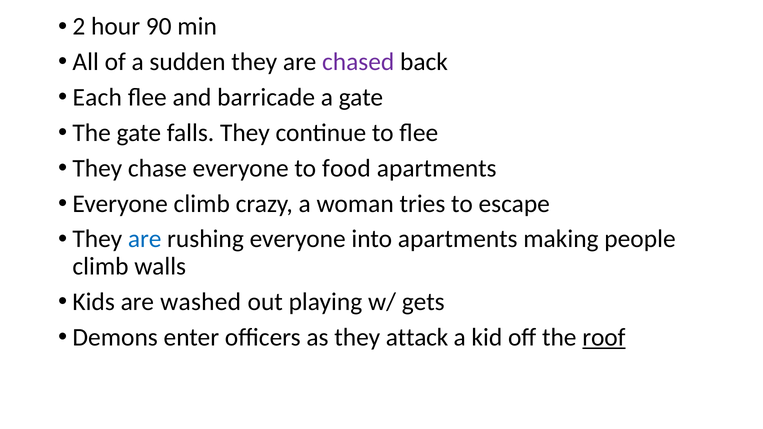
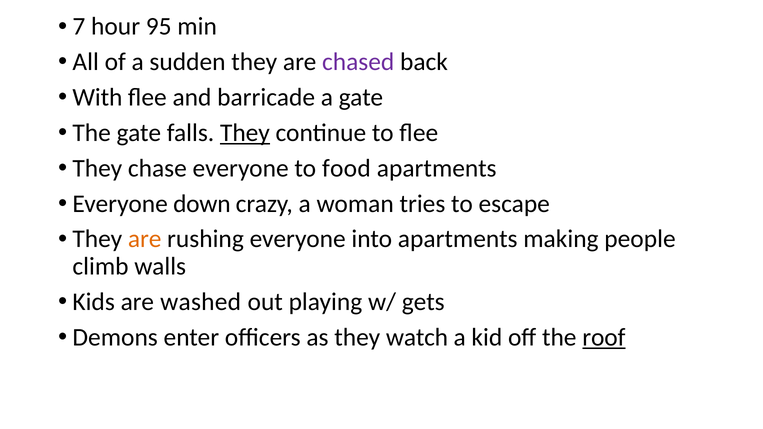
2: 2 -> 7 (79, 27)
90: 90 -> 95 (159, 27)
Each: Each -> With (97, 97)
They underline: none -> present (245, 133)
Everyone climb: climb -> down (202, 204)
are colour: blue -> orange (145, 239)
attack: attack -> watch (417, 338)
